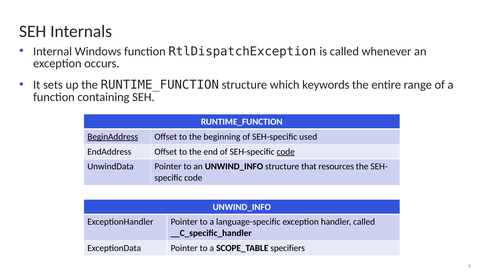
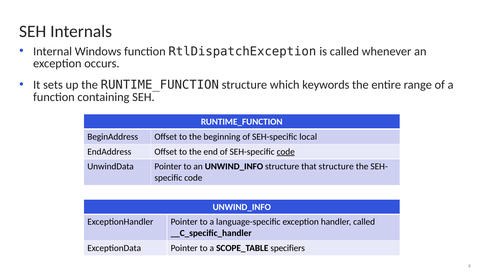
BeginAddress underline: present -> none (113, 137)
used: used -> local (308, 137)
that resources: resources -> structure (336, 167)
